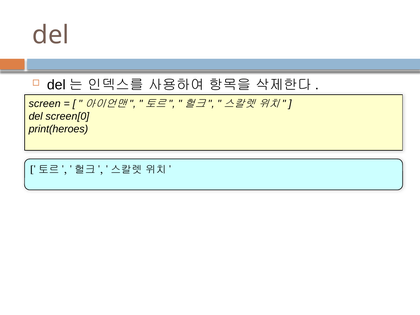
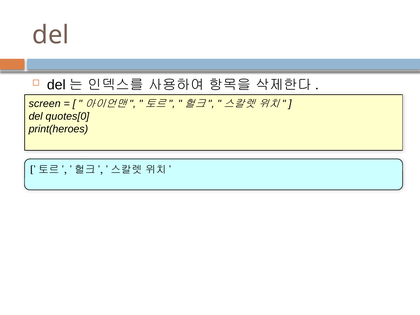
screen[0: screen[0 -> quotes[0 (67, 116)
